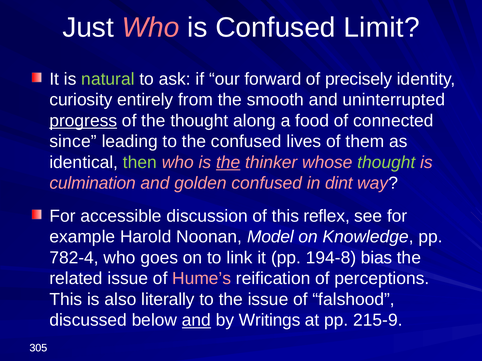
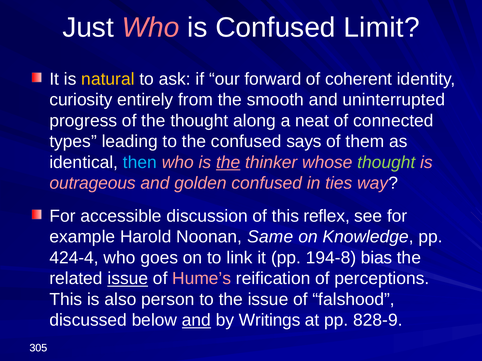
natural colour: light green -> yellow (108, 79)
precisely: precisely -> coherent (359, 79)
progress underline: present -> none (83, 121)
food: food -> neat (312, 121)
since: since -> types (73, 142)
lives: lives -> says (304, 142)
then colour: light green -> light blue (140, 163)
culmination: culmination -> outrageous (93, 183)
dint: dint -> ties (339, 183)
Model: Model -> Same (270, 237)
782-4: 782-4 -> 424-4 (74, 258)
issue underline: none -> present (128, 279)
literally: literally -> person (168, 300)
215-9: 215-9 -> 828-9 (378, 321)
